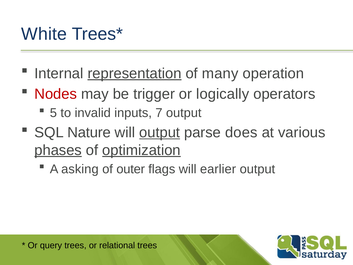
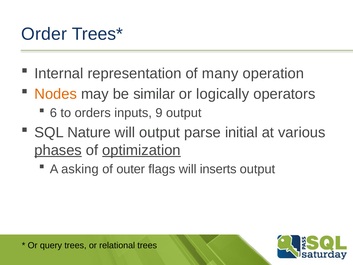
White: White -> Order (44, 34)
representation underline: present -> none (134, 73)
Nodes colour: red -> orange (56, 94)
trigger: trigger -> similar (154, 94)
5: 5 -> 6 (53, 113)
invalid: invalid -> orders (93, 113)
7: 7 -> 9 (159, 113)
output underline: present -> none (160, 132)
does: does -> initial (241, 132)
earlier: earlier -> inserts (218, 169)
